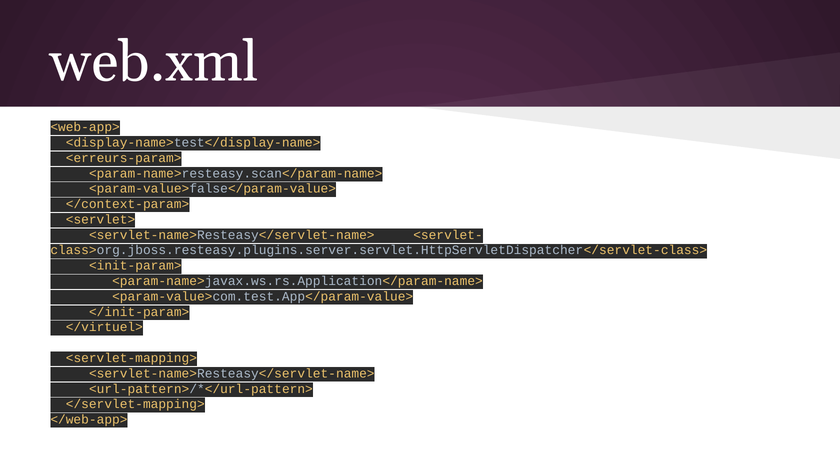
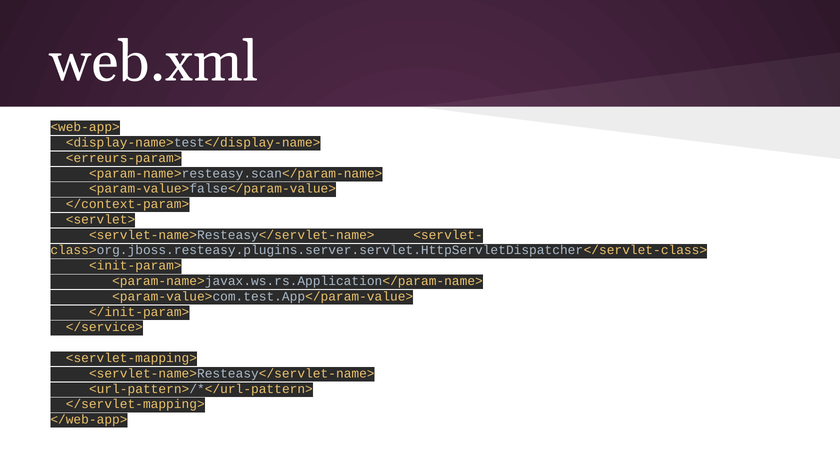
</virtuel>: </virtuel> -> </service> (104, 328)
